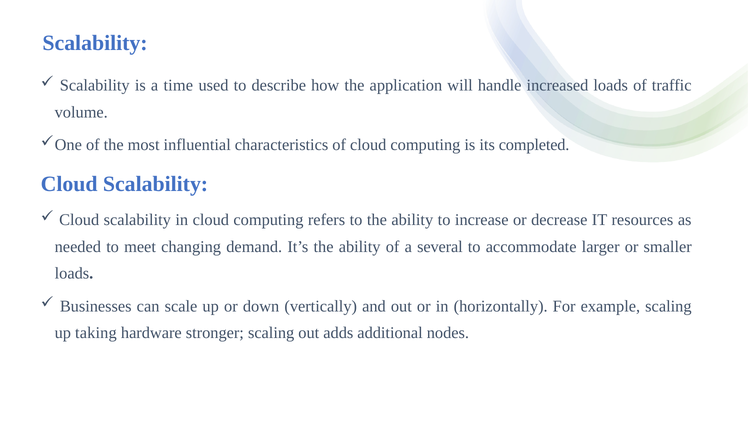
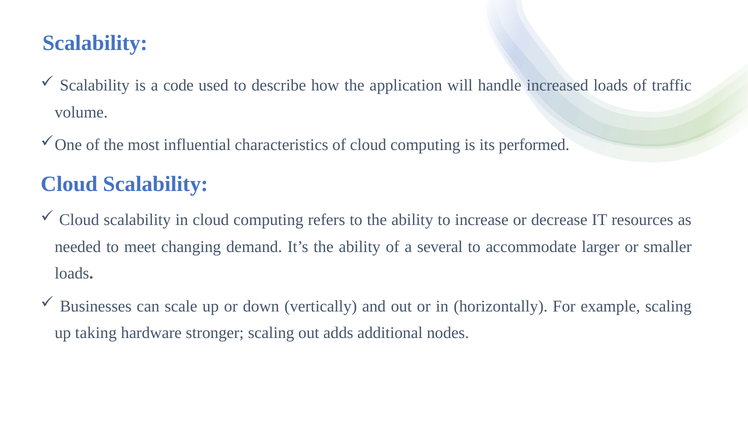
time: time -> code (178, 85)
completed: completed -> performed (534, 145)
